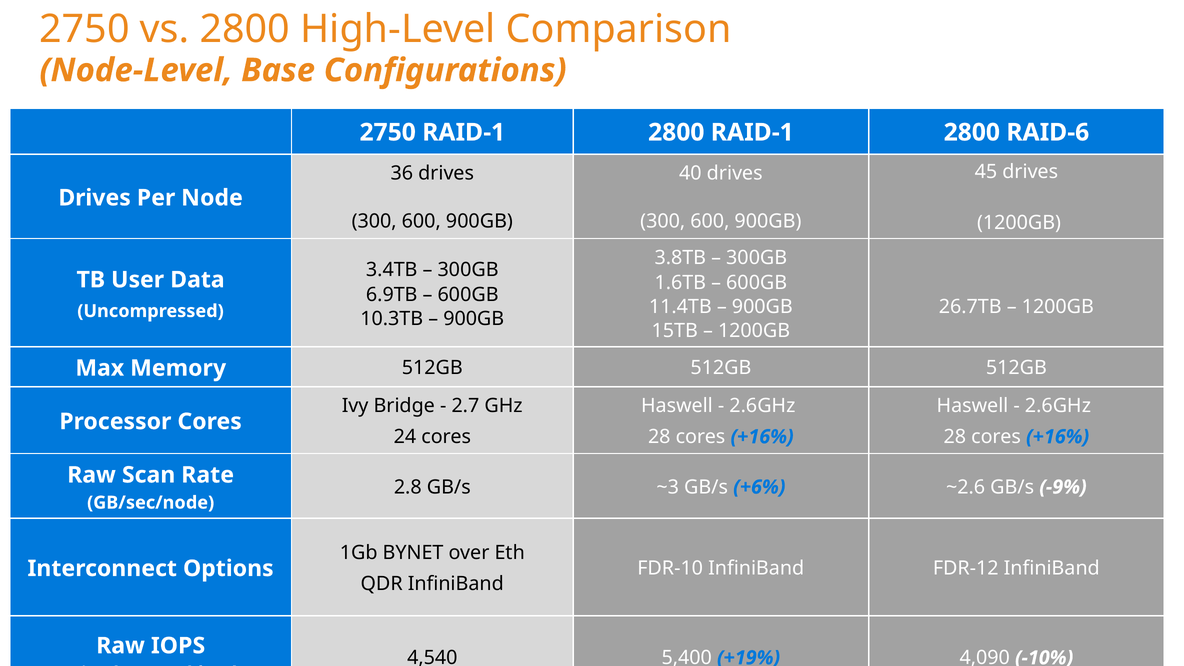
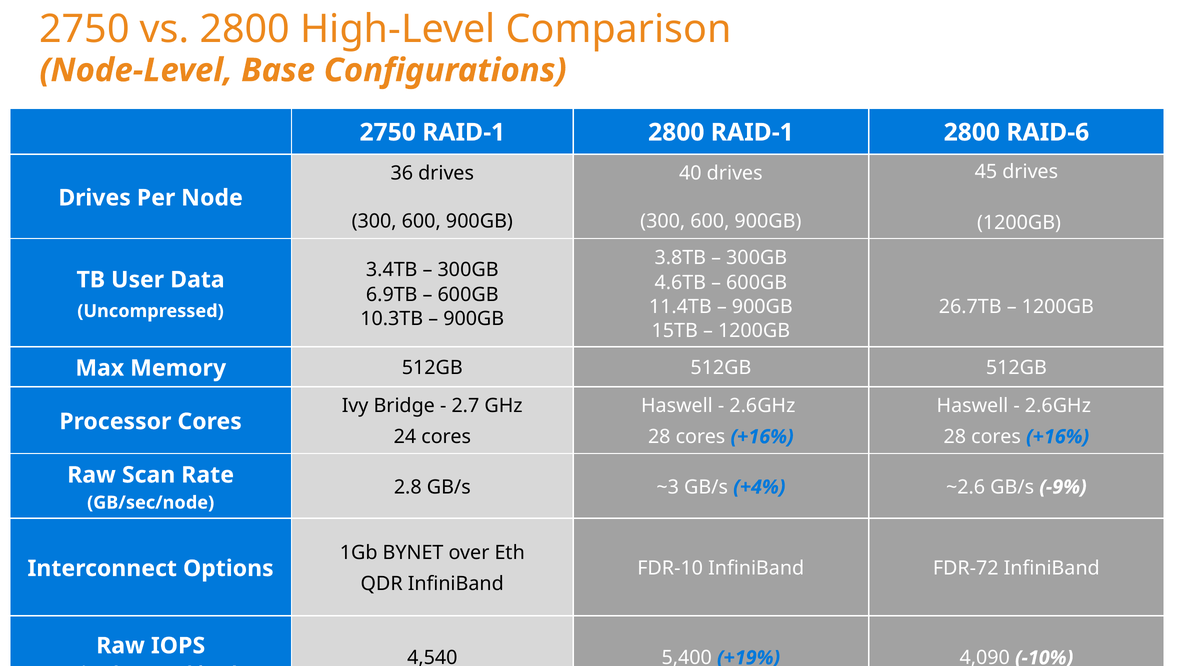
1.6TB: 1.6TB -> 4.6TB (680, 283)
+6%: +6% -> +4% (759, 487)
FDR-12: FDR-12 -> FDR-72 (966, 568)
